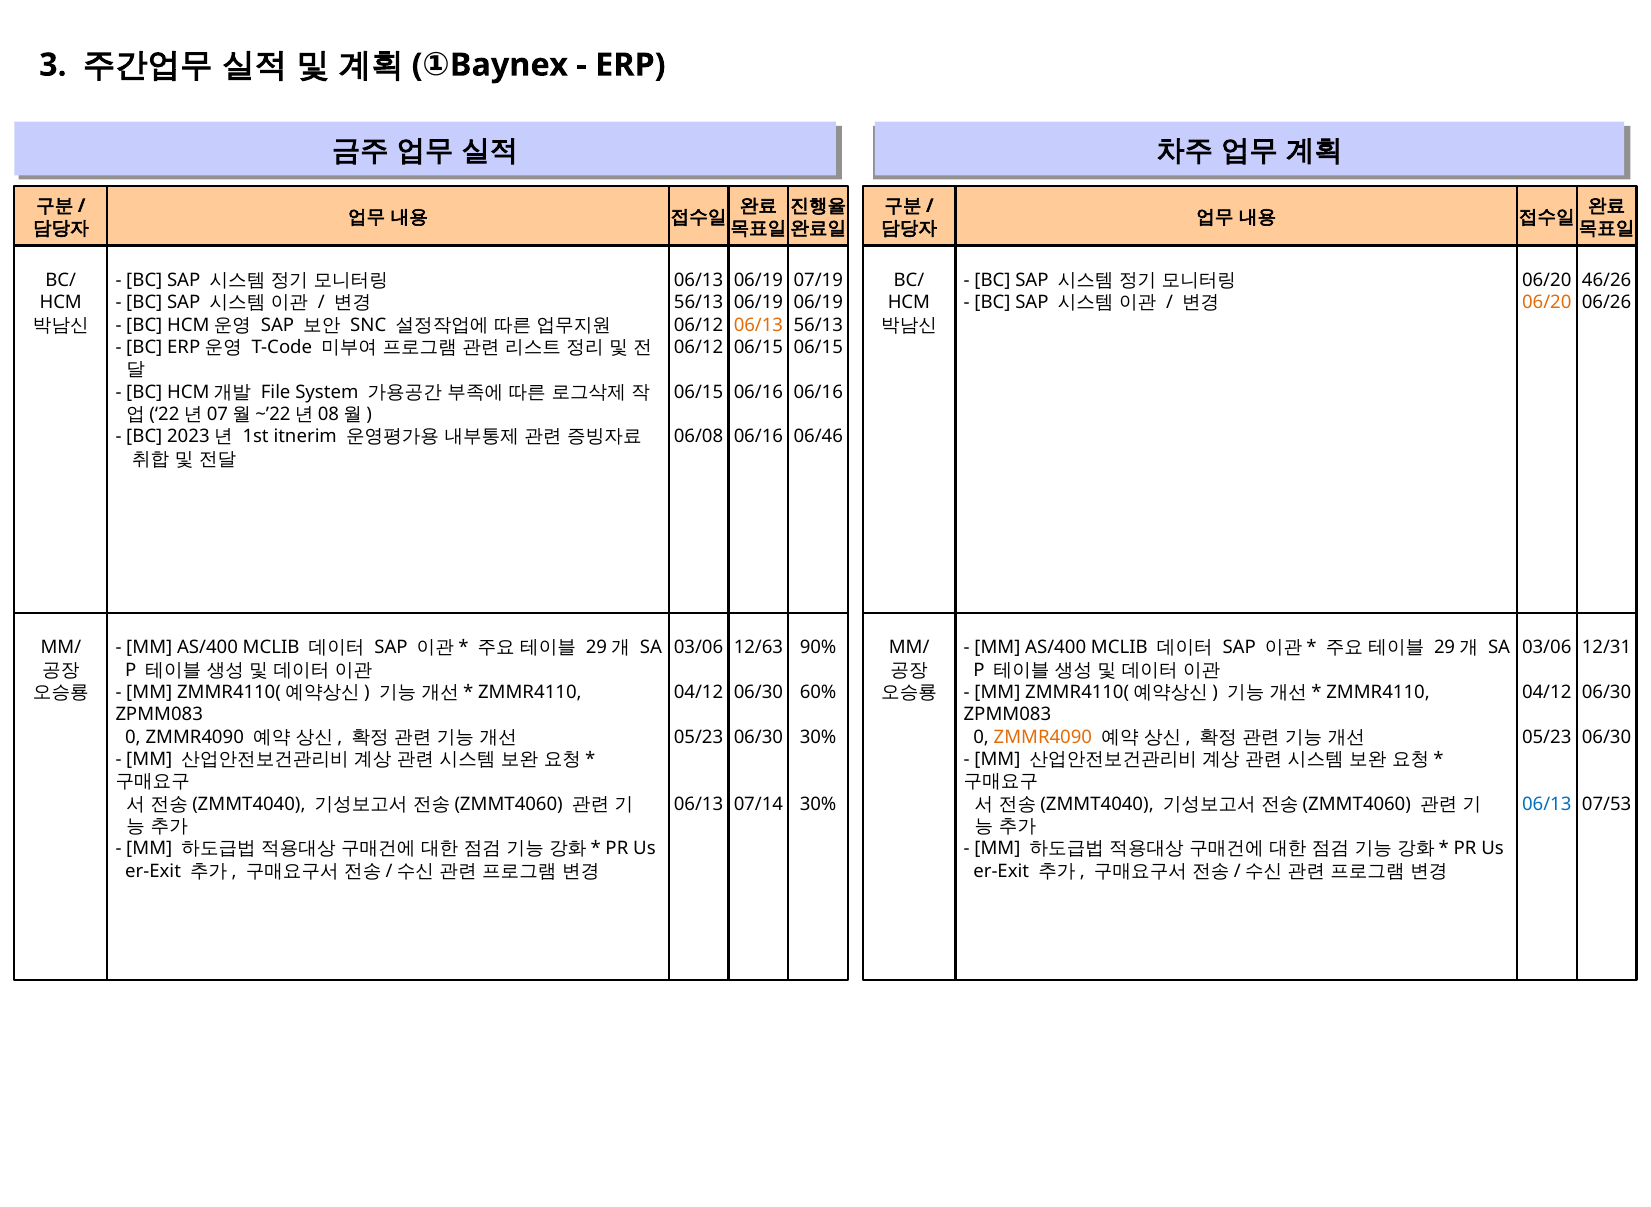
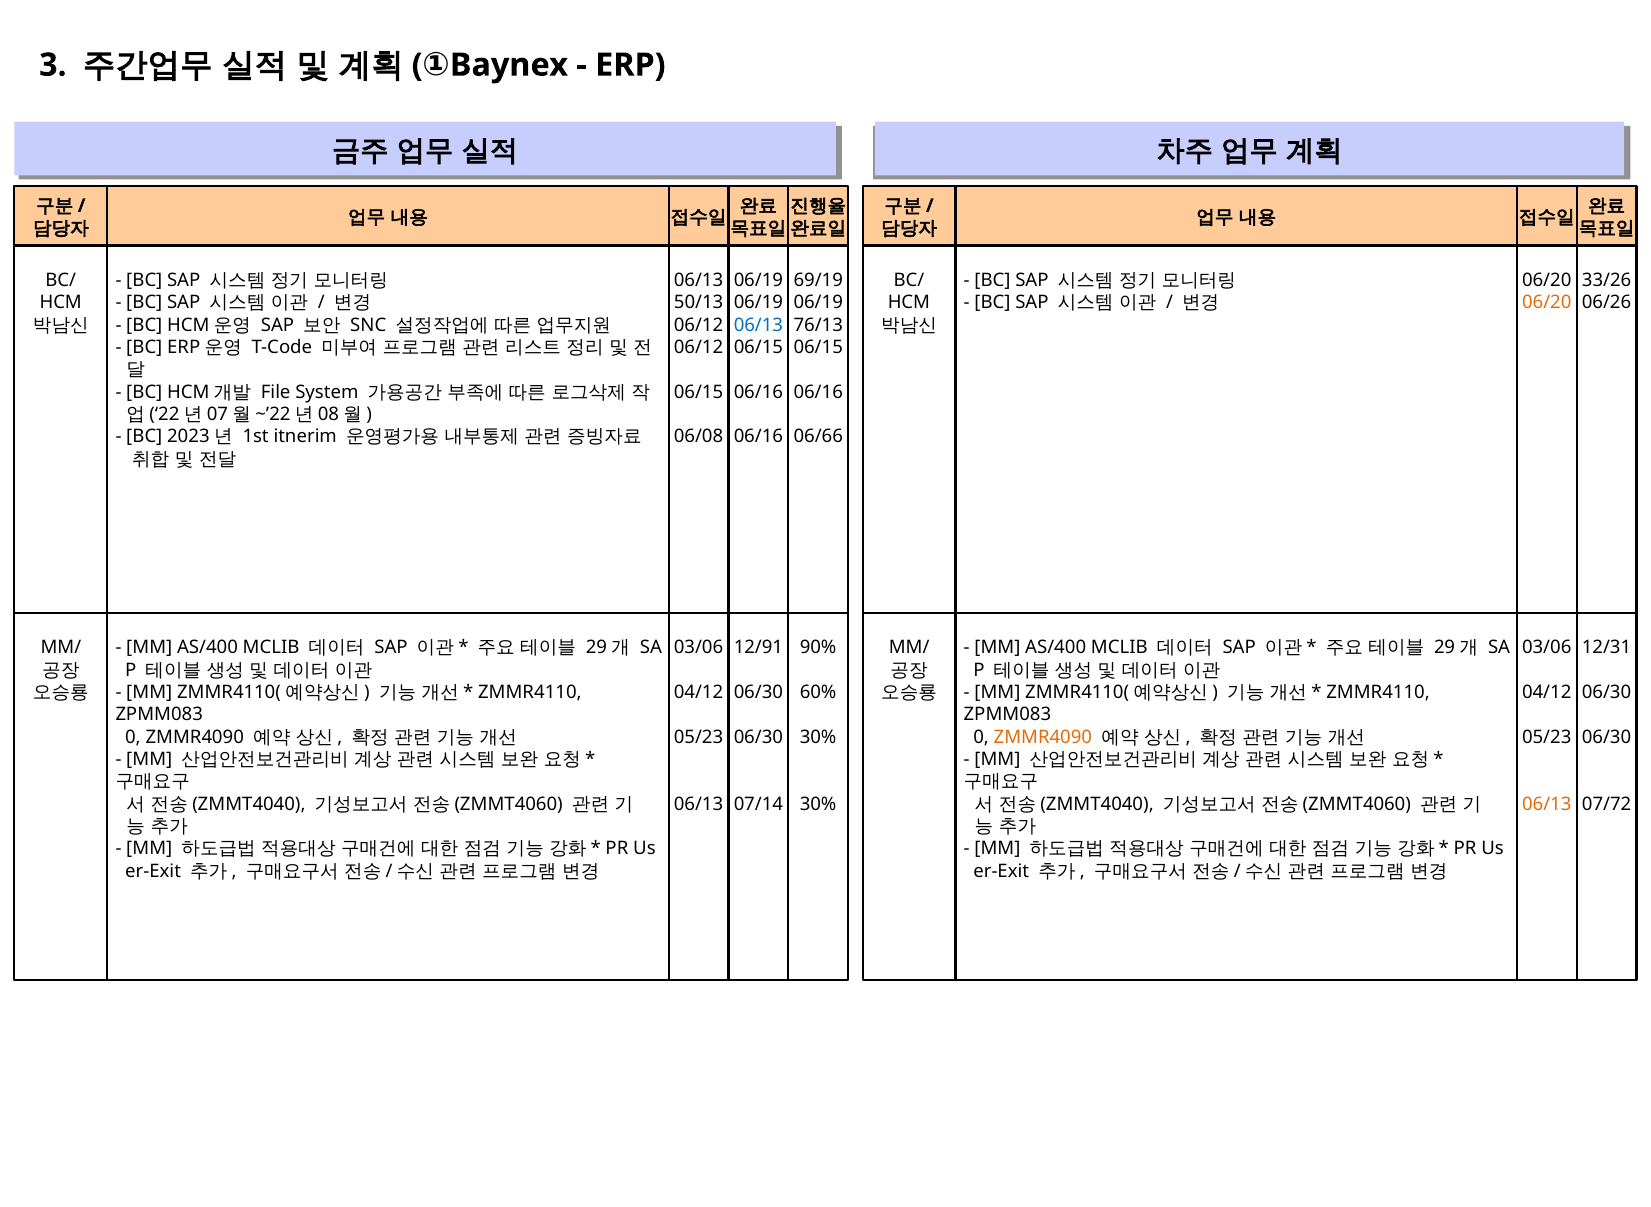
07/19: 07/19 -> 69/19 (818, 280)
46/26: 46/26 -> 33/26 (1607, 280)
56/13: 56/13 -> 50/13 (699, 303)
06/13 colour: orange -> blue (758, 325)
56/13: 56/13 -> 76/13 (818, 325)
06/46: 06/46 -> 06/66 (818, 437)
12/63: 12/63 -> 12/91 (758, 648)
06/13 colour: blue -> orange (1547, 804)
07/53: 07/53 -> 07/72 (1607, 804)
